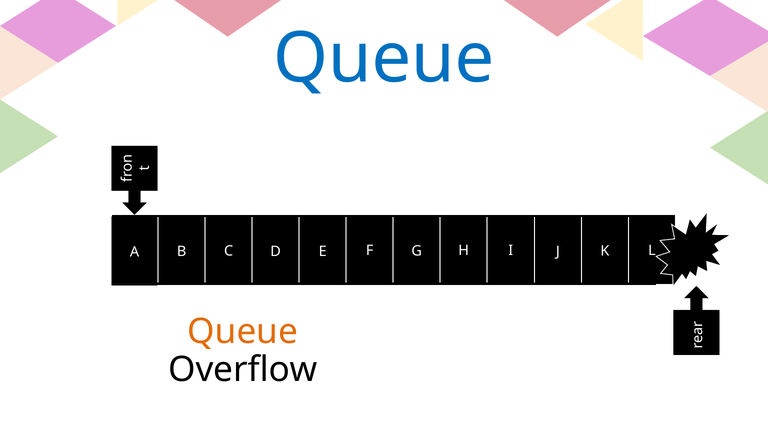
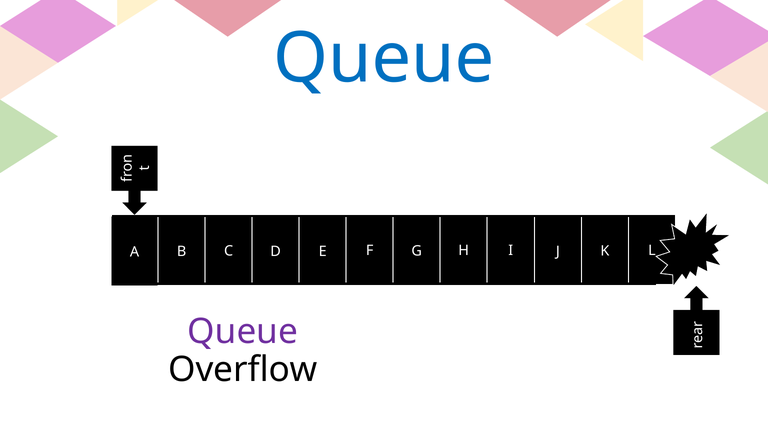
Queue colour: orange -> purple (243, 332)
